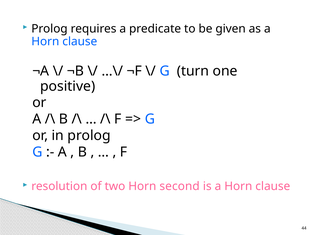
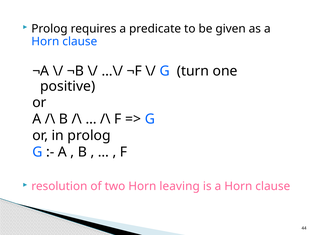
second: second -> leaving (180, 187)
